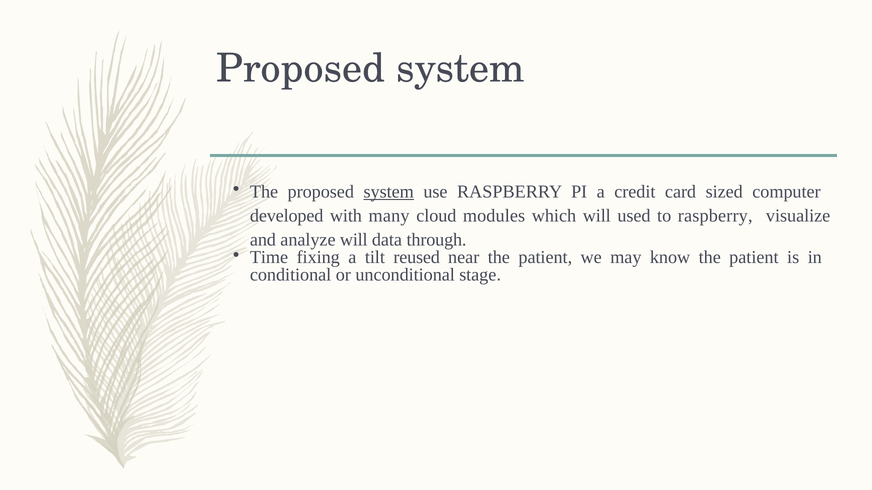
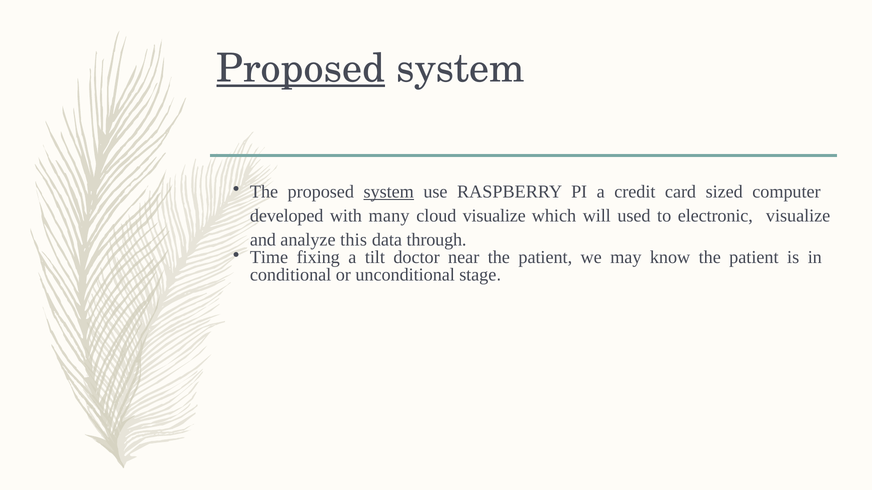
Proposed underline: none -> present (301, 69)
cloud modules: modules -> visualize (494, 216)
to raspberry: raspberry -> electronic (715, 216)
analyze will: will -> this (354, 240)
reused: reused -> doctor (417, 258)
